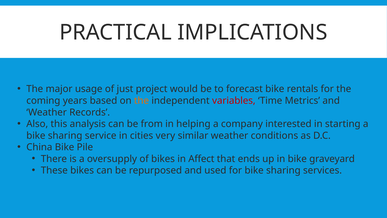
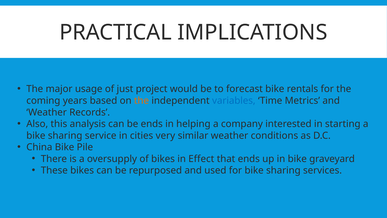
variables colour: red -> blue (234, 101)
be from: from -> ends (152, 124)
Affect: Affect -> Effect (201, 159)
